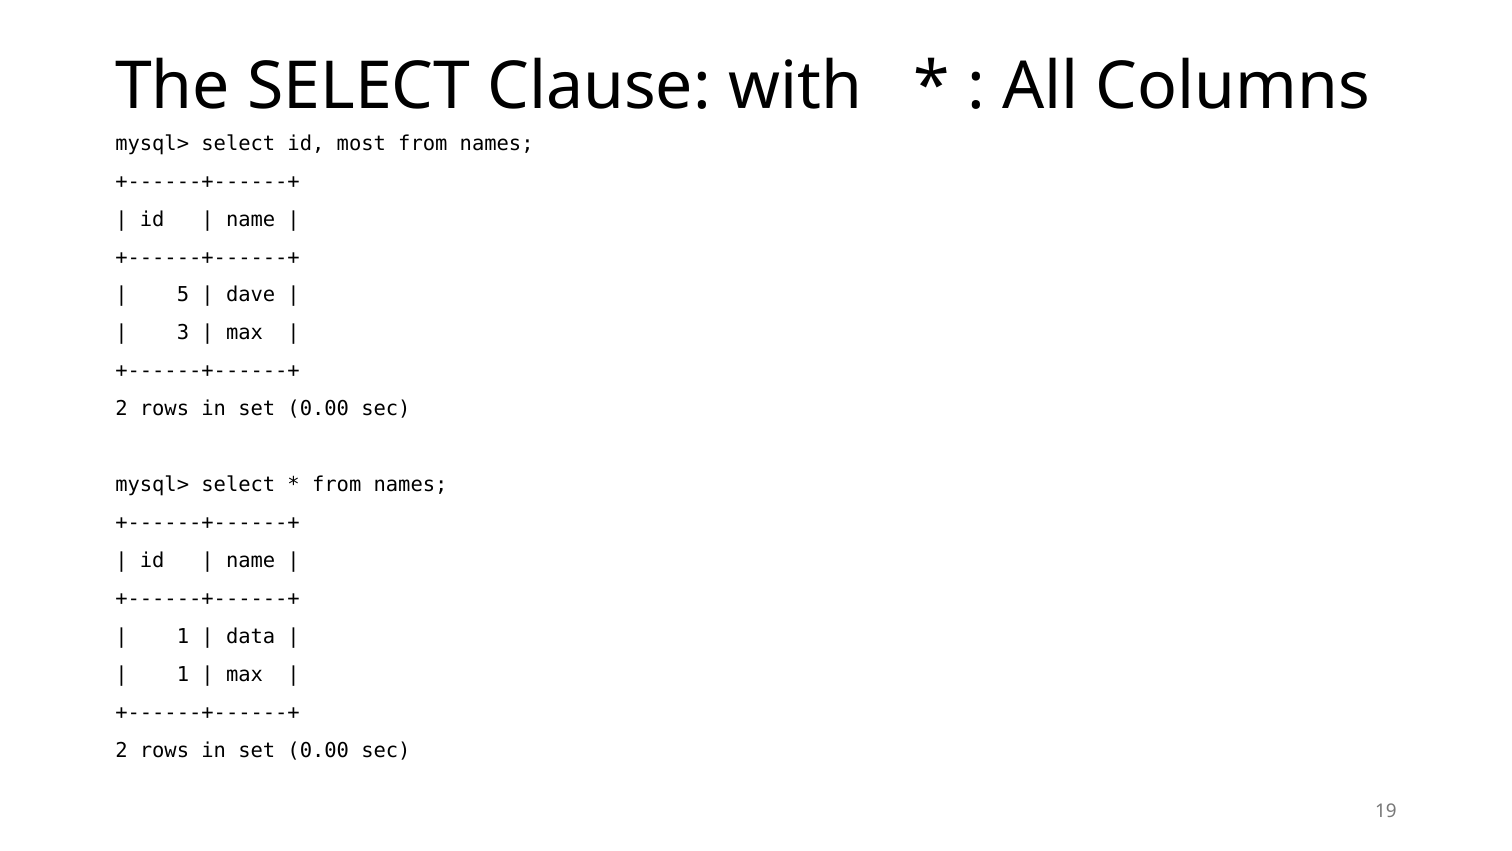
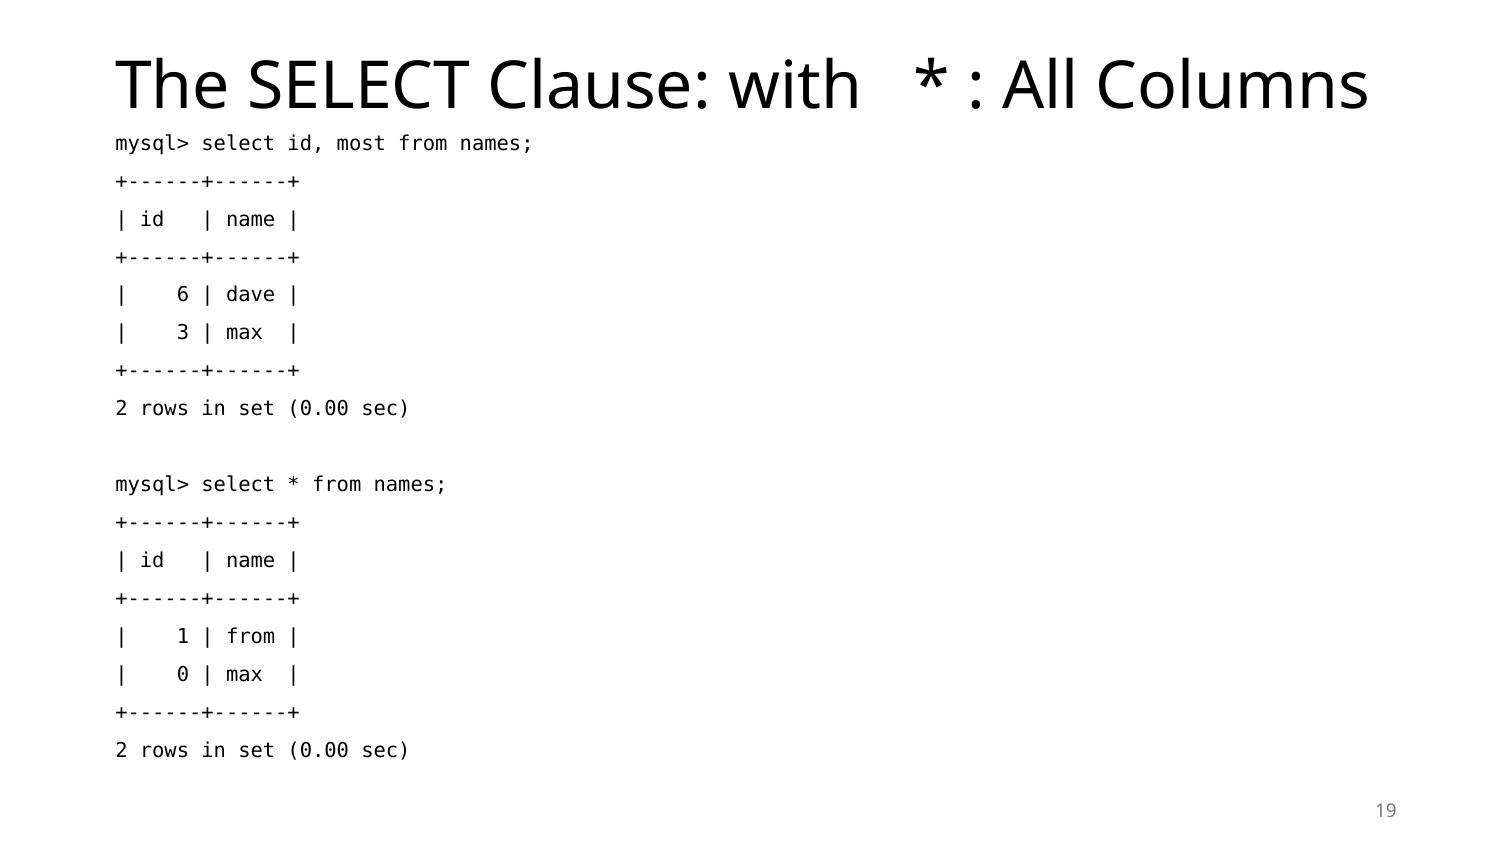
5: 5 -> 6 (183, 295)
data: data -> from (251, 636)
1: 1 -> 0 (183, 674)
